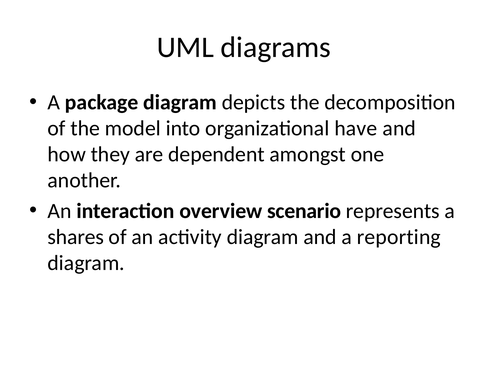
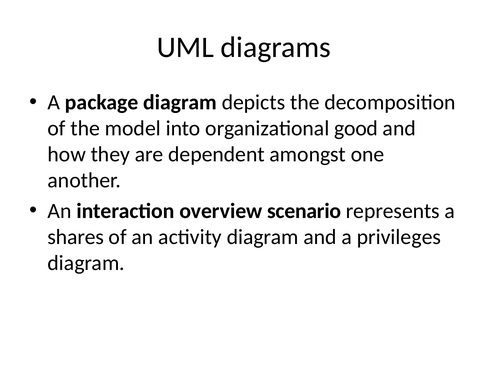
have: have -> good (356, 128)
reporting: reporting -> privileges (399, 237)
